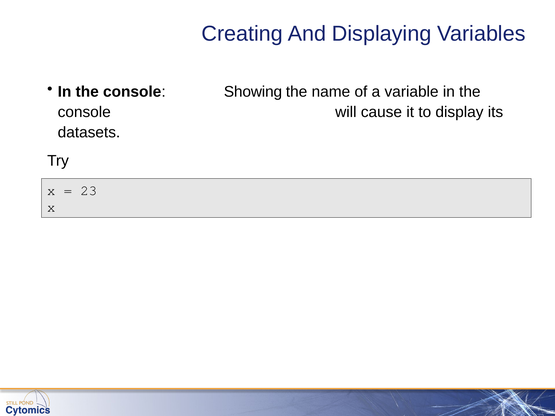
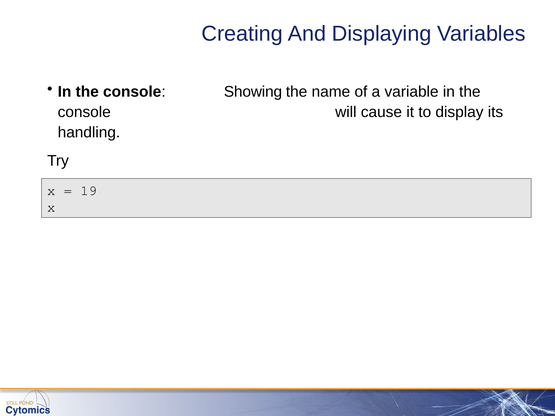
datasets: datasets -> handling (89, 132)
23: 23 -> 19 (89, 191)
